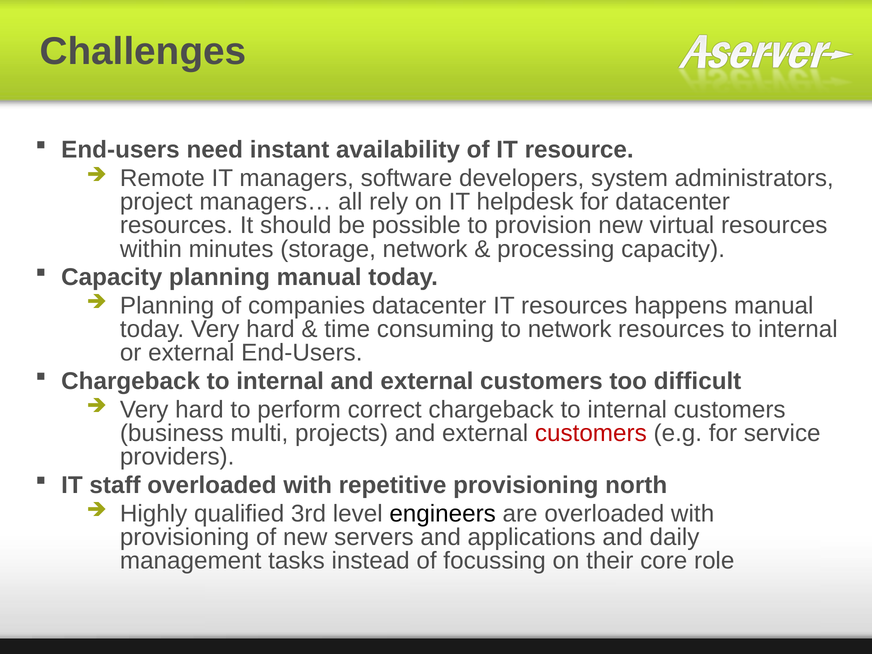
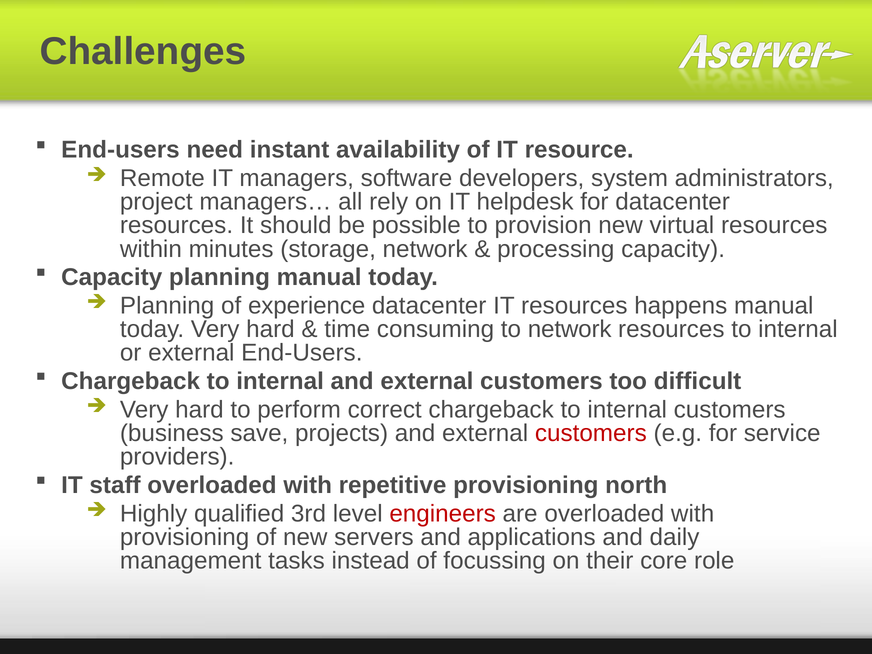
companies: companies -> experience (307, 306)
multi: multi -> save (259, 433)
engineers colour: black -> red (443, 514)
